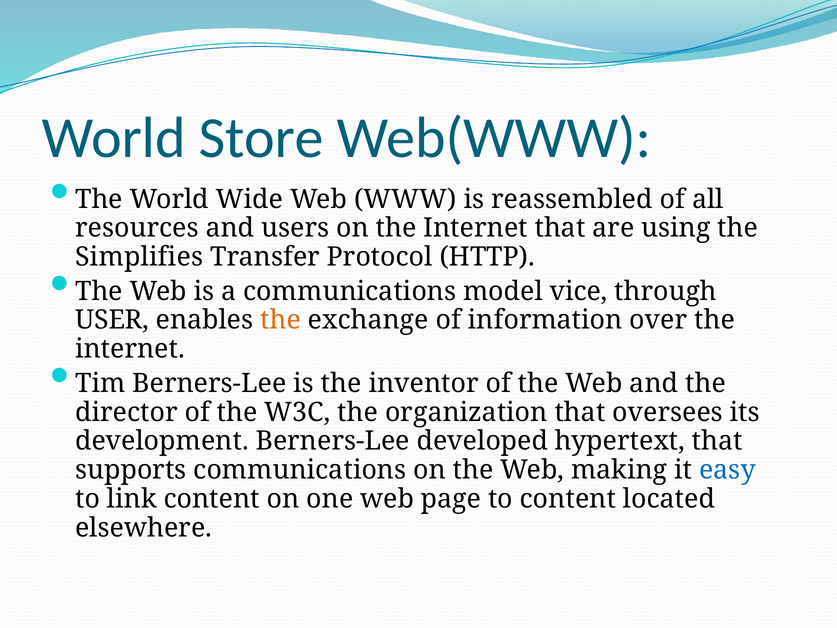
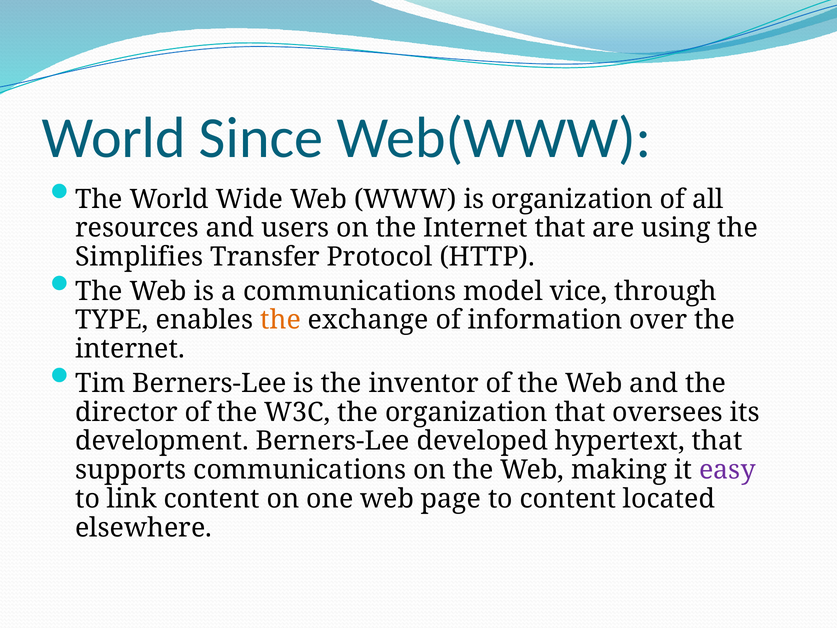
Store: Store -> Since (261, 138)
is reassembled: reassembled -> organization (572, 199)
USER: USER -> TYPE (112, 320)
easy colour: blue -> purple (727, 470)
